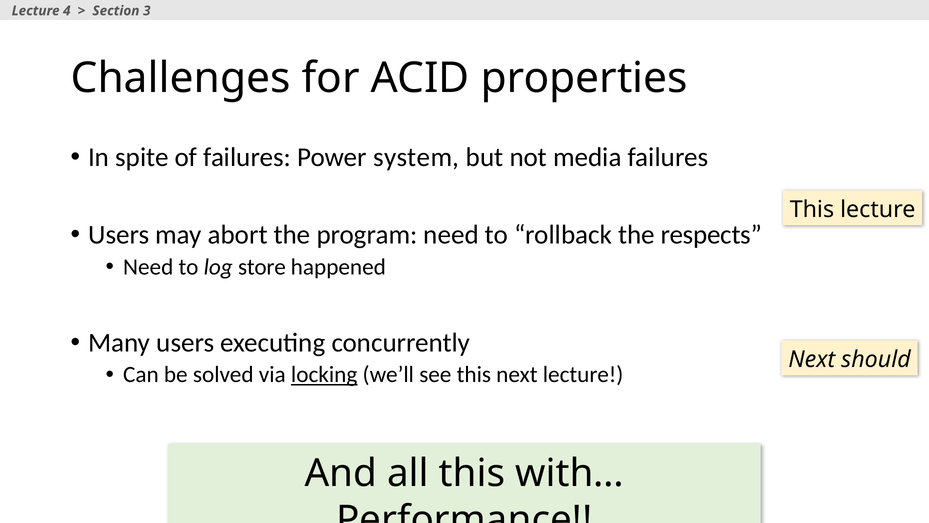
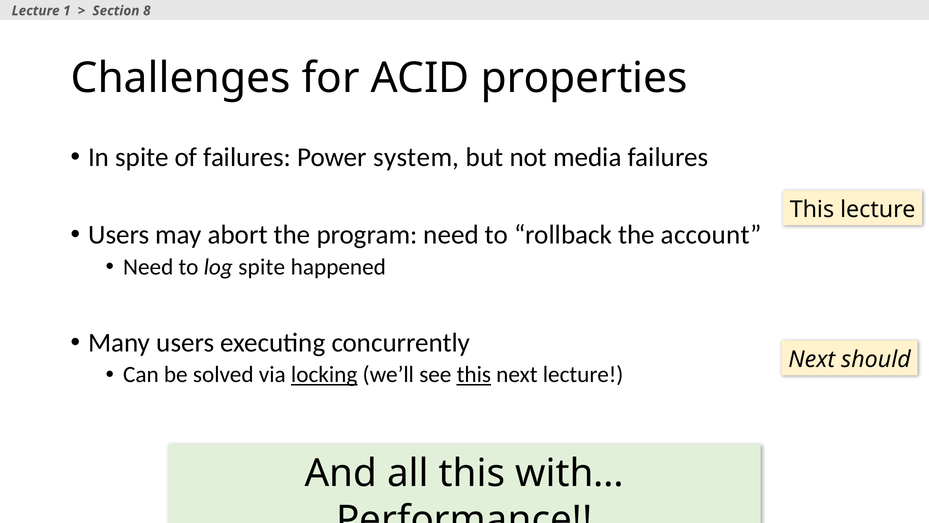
4: 4 -> 1 (67, 11)
3: 3 -> 8 (147, 11)
respects: respects -> account (711, 235)
log store: store -> spite (262, 267)
this underline: none -> present (474, 374)
